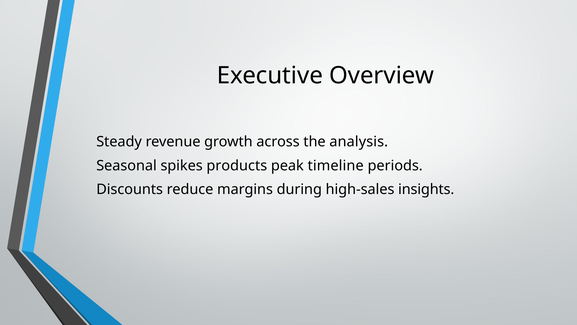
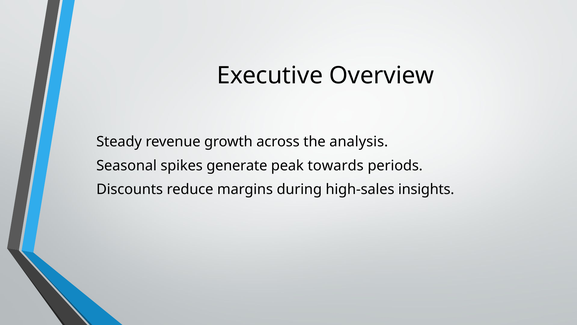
products: products -> generate (237, 165)
timeline: timeline -> towards (336, 165)
